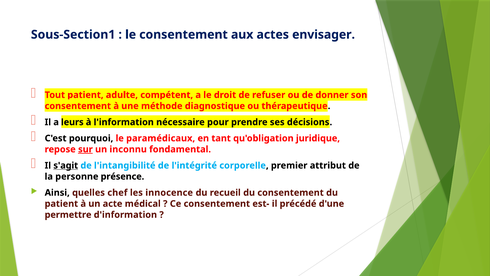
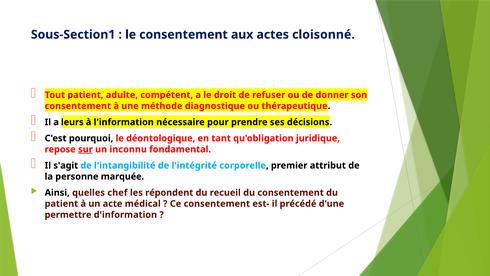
envisager: envisager -> cloisonné (323, 35)
paramédicaux: paramédicaux -> déontologique (161, 138)
s'agit underline: present -> none (66, 165)
présence: présence -> marquée (122, 176)
innocence: innocence -> répondent (169, 192)
